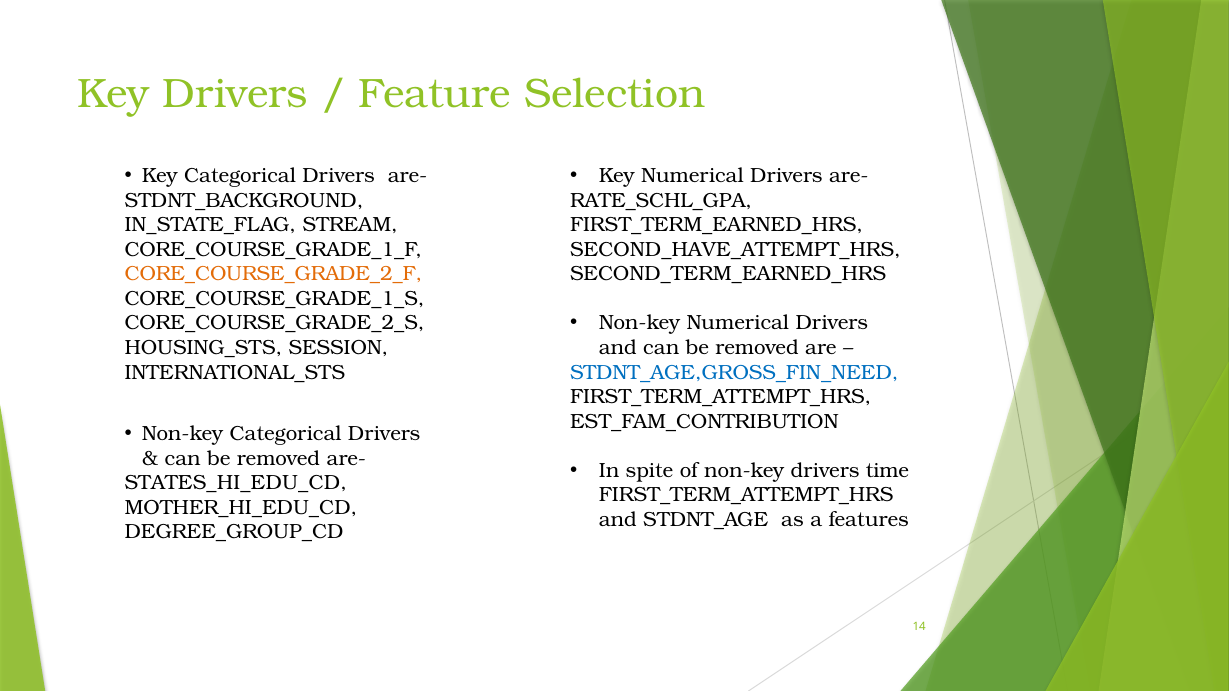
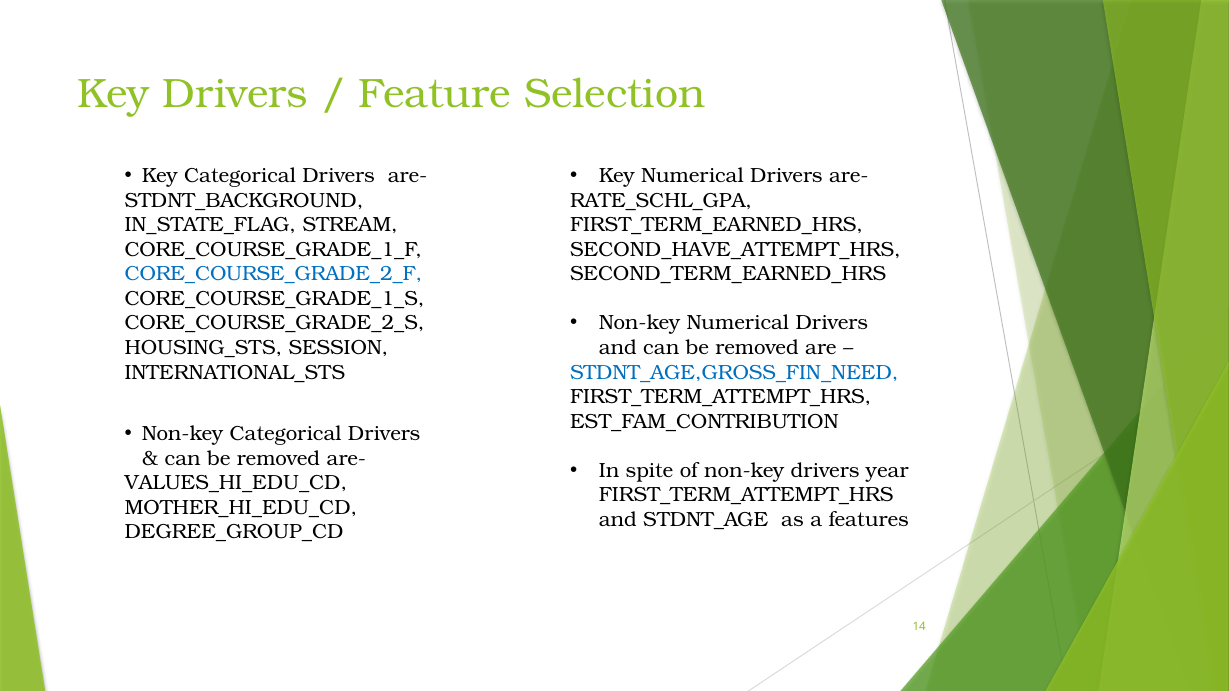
CORE_COURSE_GRADE_2_F colour: orange -> blue (273, 274)
time: time -> year (887, 471)
STATES_HI_EDU_CD: STATES_HI_EDU_CD -> VALUES_HI_EDU_CD (236, 483)
